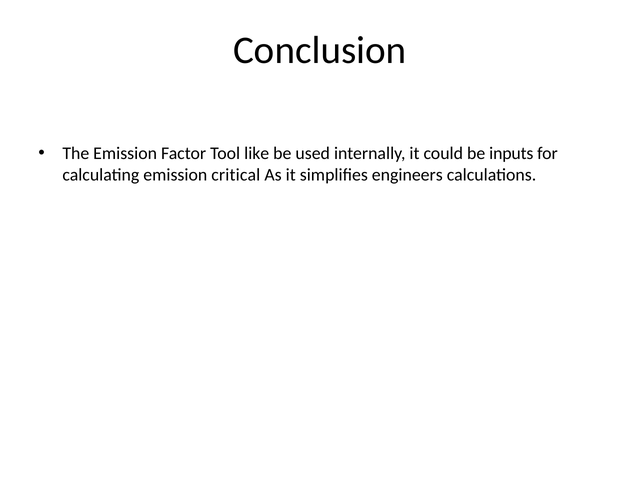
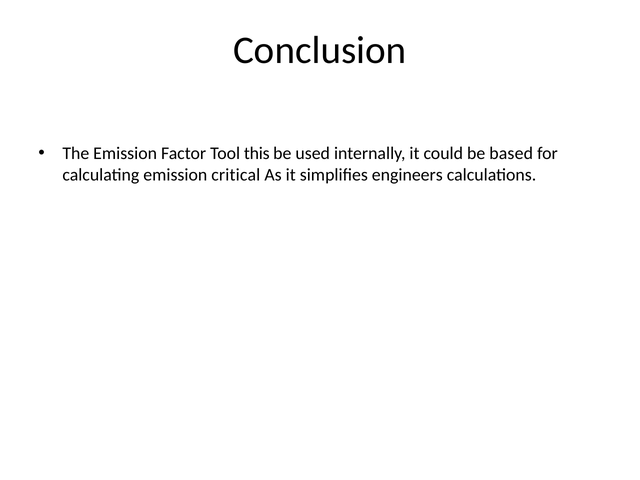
like: like -> this (257, 154)
inputs: inputs -> based (511, 154)
